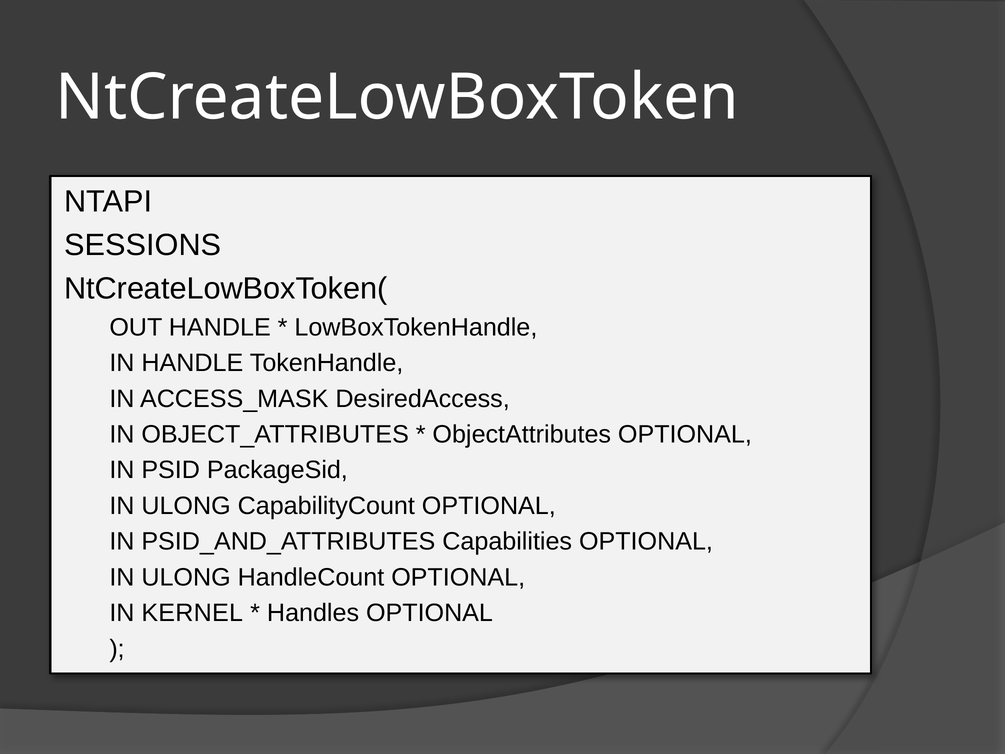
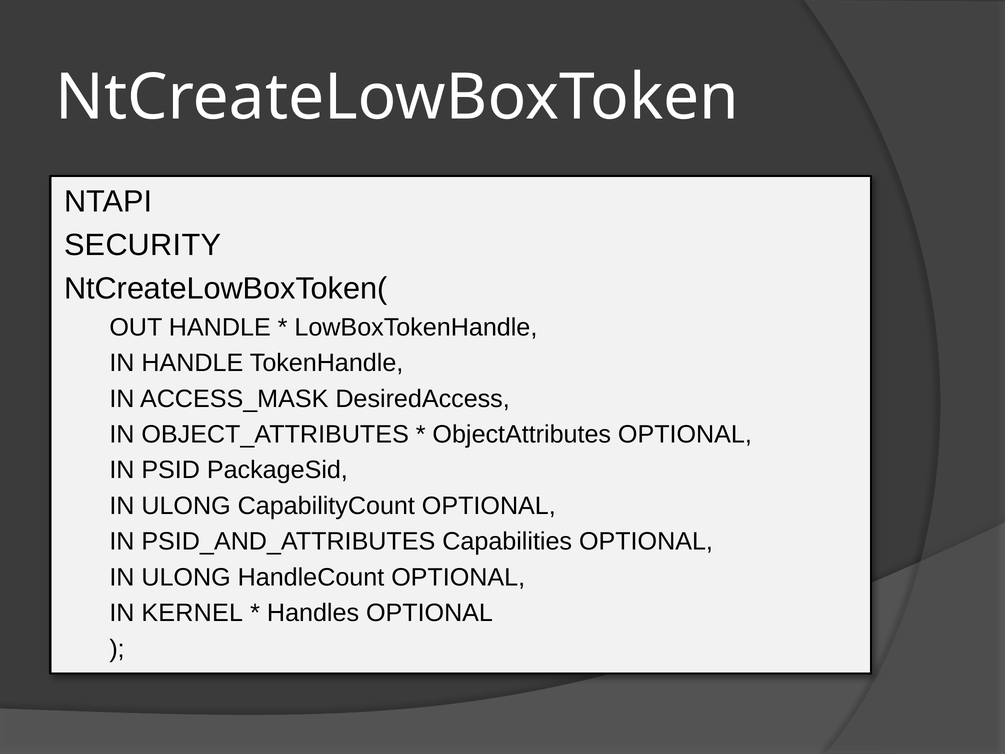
SESSIONS: SESSIONS -> SECURITY (143, 245)
